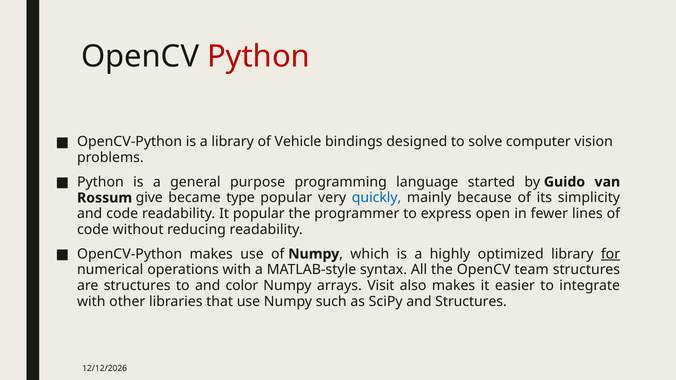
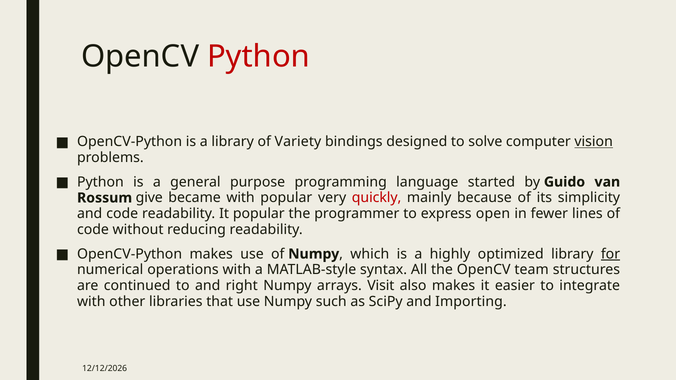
Vehicle: Vehicle -> Variety (298, 142)
vision underline: none -> present (594, 142)
became type: type -> with (241, 198)
quickly colour: blue -> red (377, 198)
are structures: structures -> continued (137, 286)
color: color -> right (242, 286)
and Structures: Structures -> Importing (471, 302)
